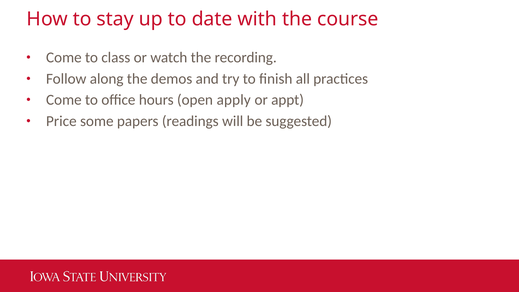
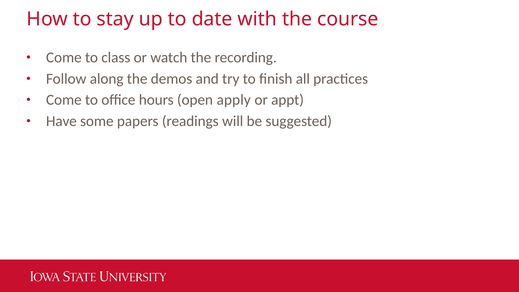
Price: Price -> Have (61, 121)
